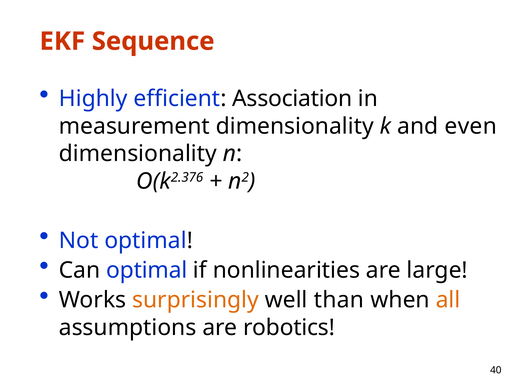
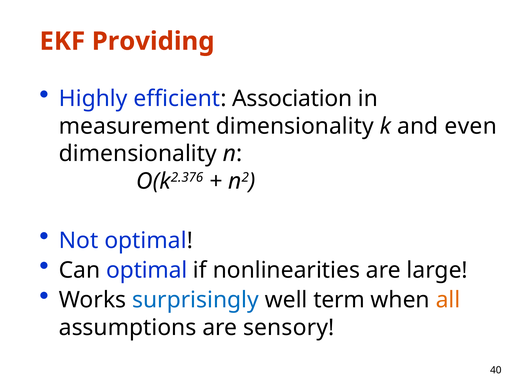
Sequence: Sequence -> Providing (153, 41)
surprisingly colour: orange -> blue (196, 300)
than: than -> term (339, 300)
robotics: robotics -> sensory (289, 328)
